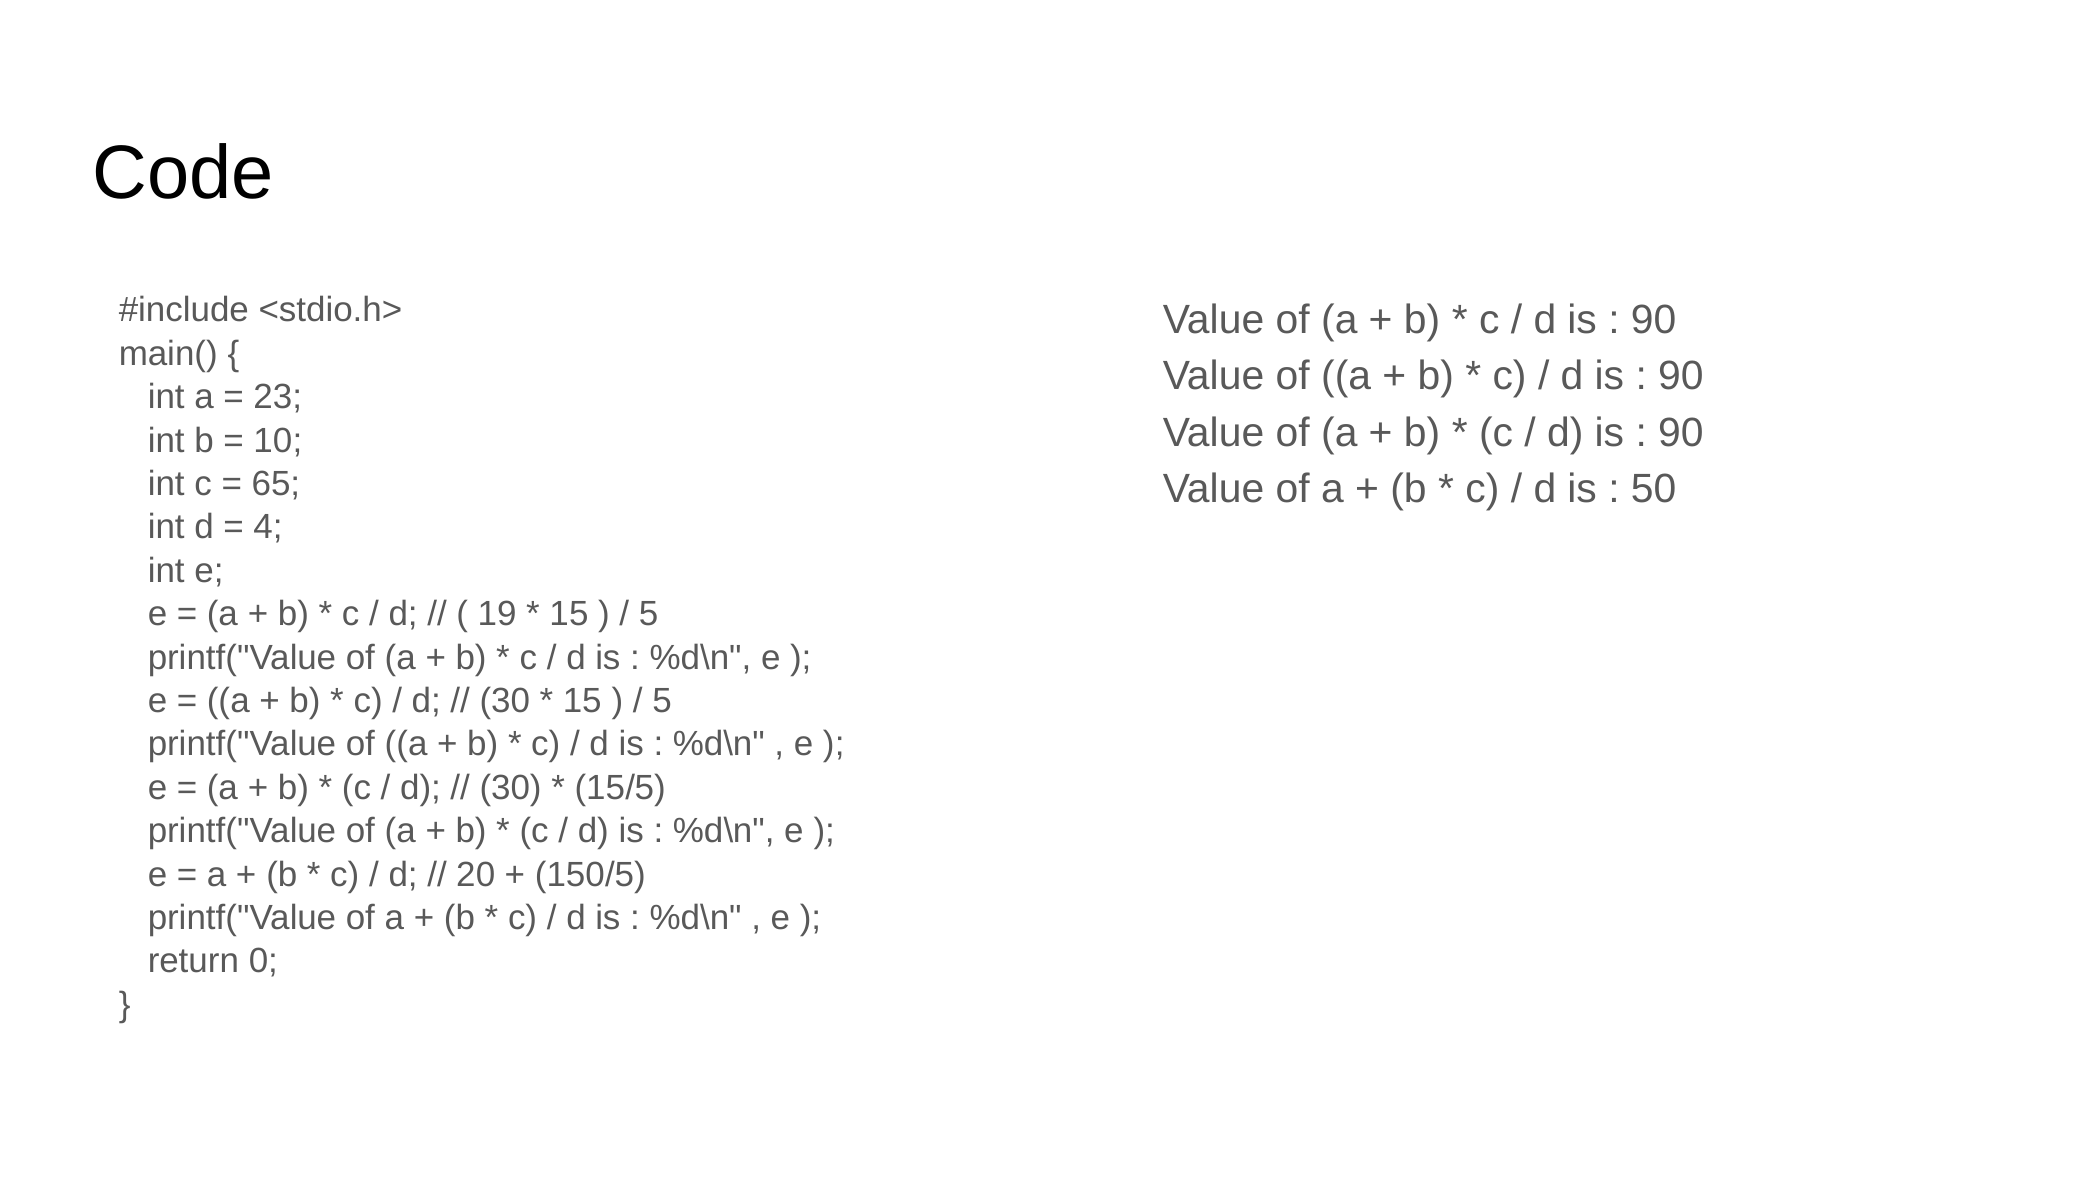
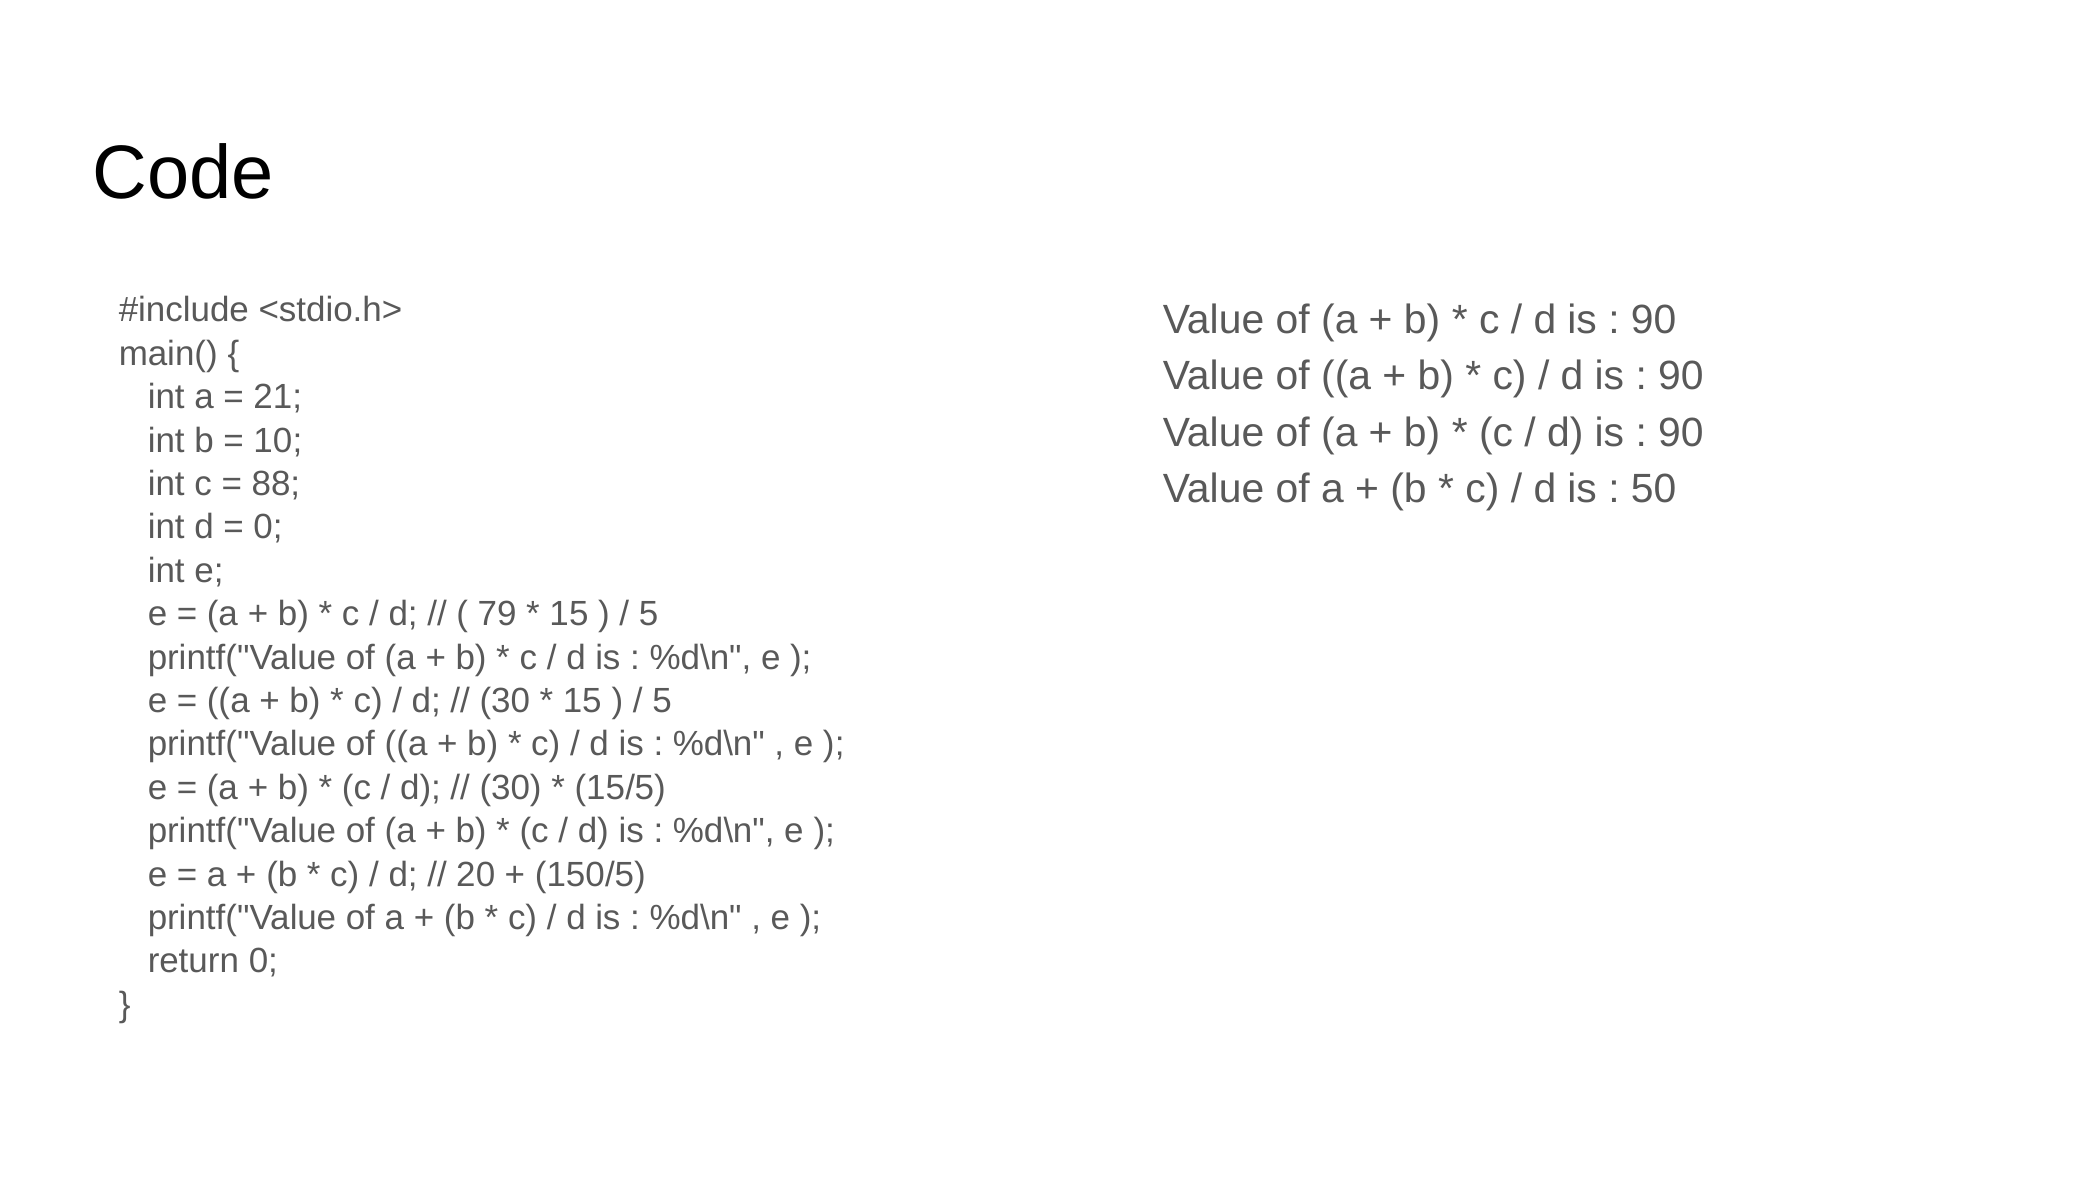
23: 23 -> 21 (278, 397)
65: 65 -> 88 (276, 484)
4: 4 -> 0 (268, 528)
19: 19 -> 79 (497, 614)
